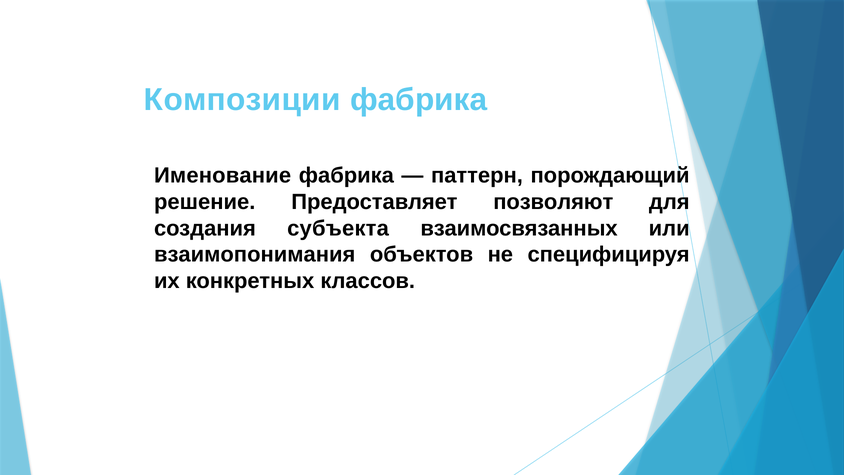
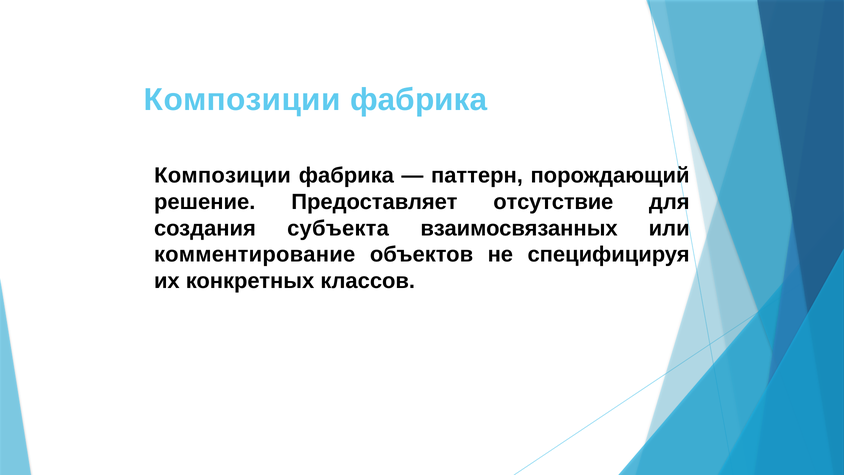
Именование: Именование -> Композиции (223, 175)
позволяют: позволяют -> отсутствие (553, 202)
взаимопонимания: взаимопонимания -> комментирование (255, 255)
